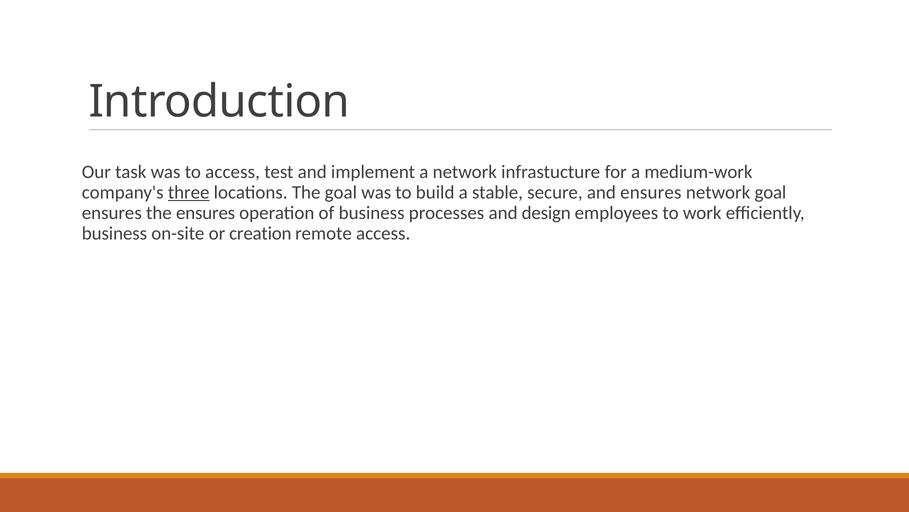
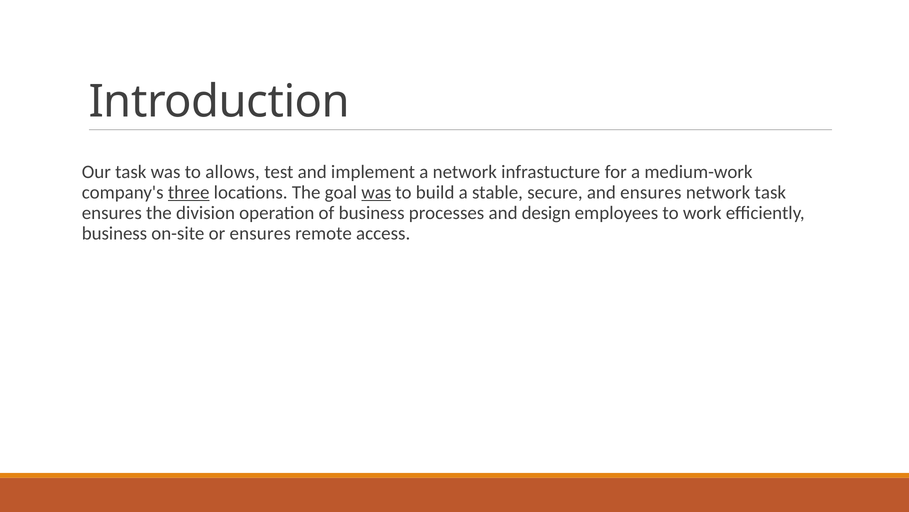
to access: access -> allows (233, 172)
was underline: none -> present (376, 192)
network goal: goal -> task (770, 192)
the ensures: ensures -> division (206, 212)
or creation: creation -> ensures (260, 233)
